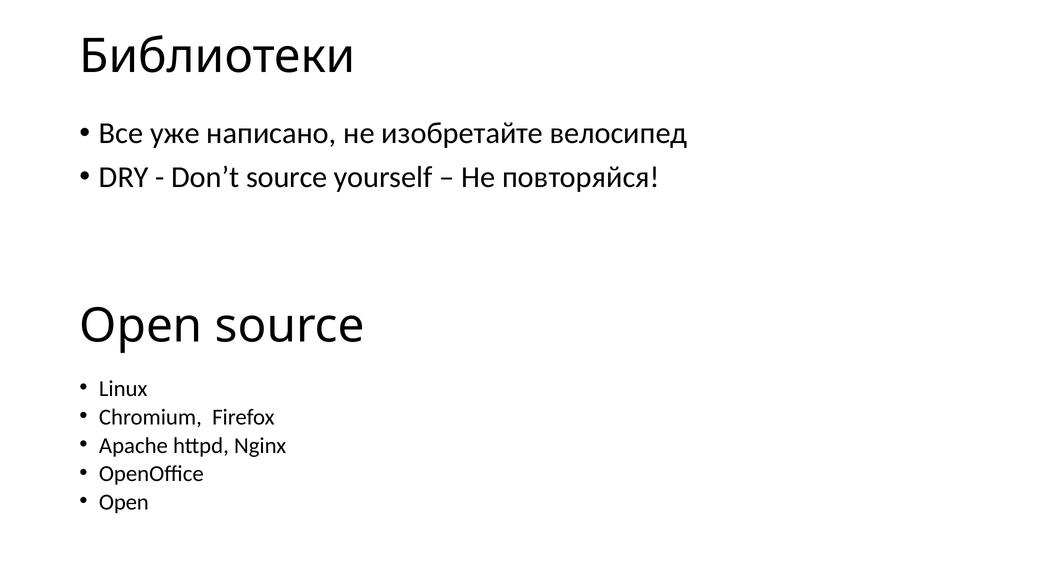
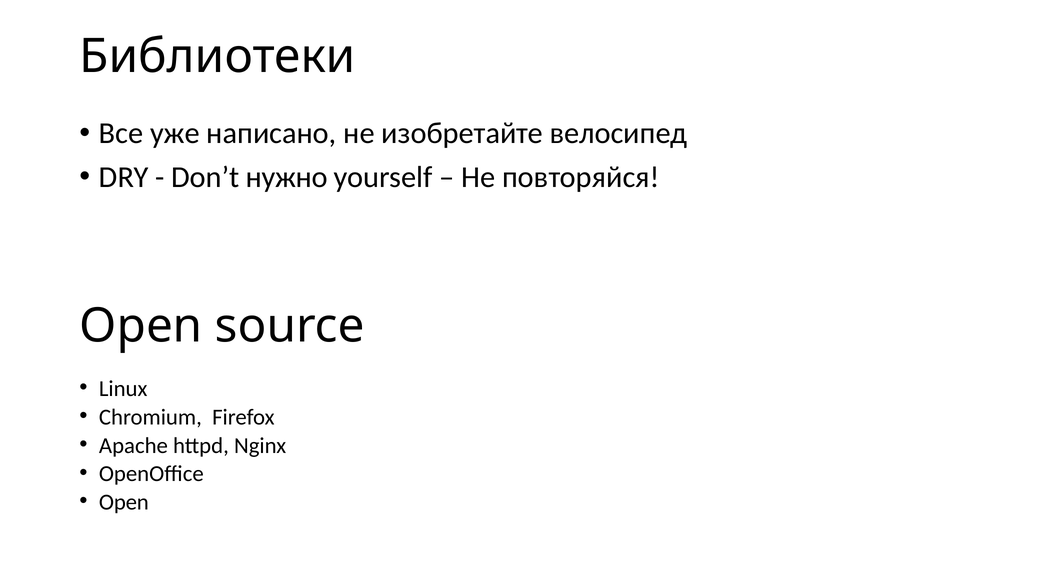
Don’t source: source -> нужно (287, 177)
